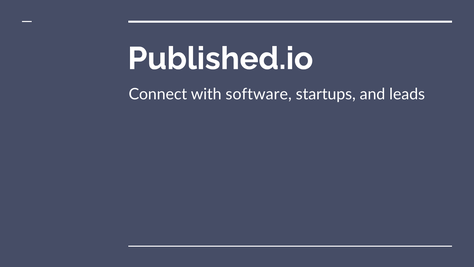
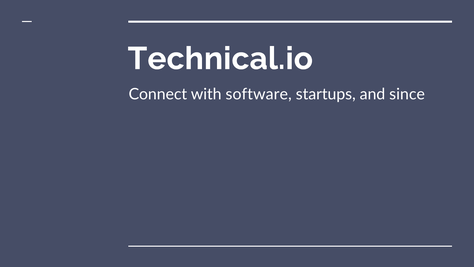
Published.io: Published.io -> Technical.io (220, 59)
leads: leads -> since (407, 94)
